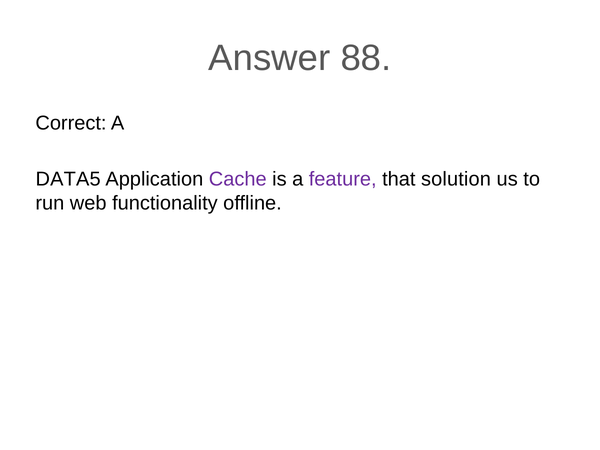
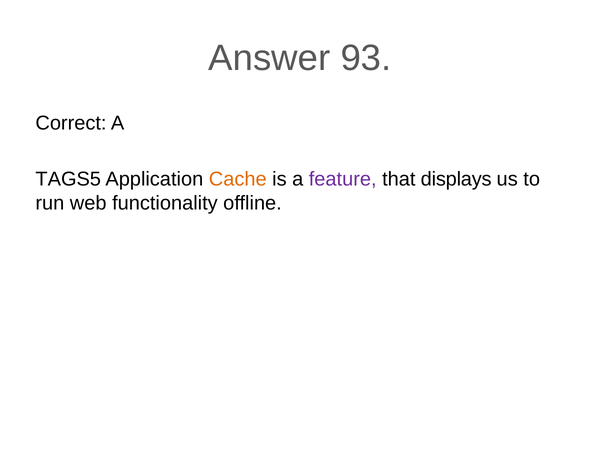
88: 88 -> 93 (366, 58)
DATA5: DATA5 -> TAGS5 (68, 179)
Cache colour: purple -> orange (238, 179)
solution: solution -> displays (456, 179)
